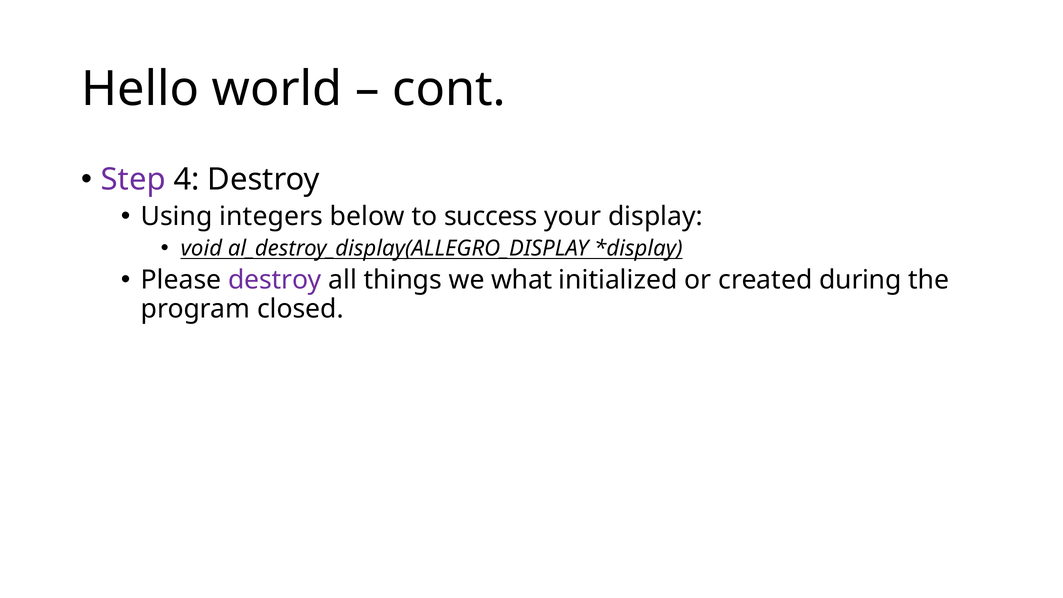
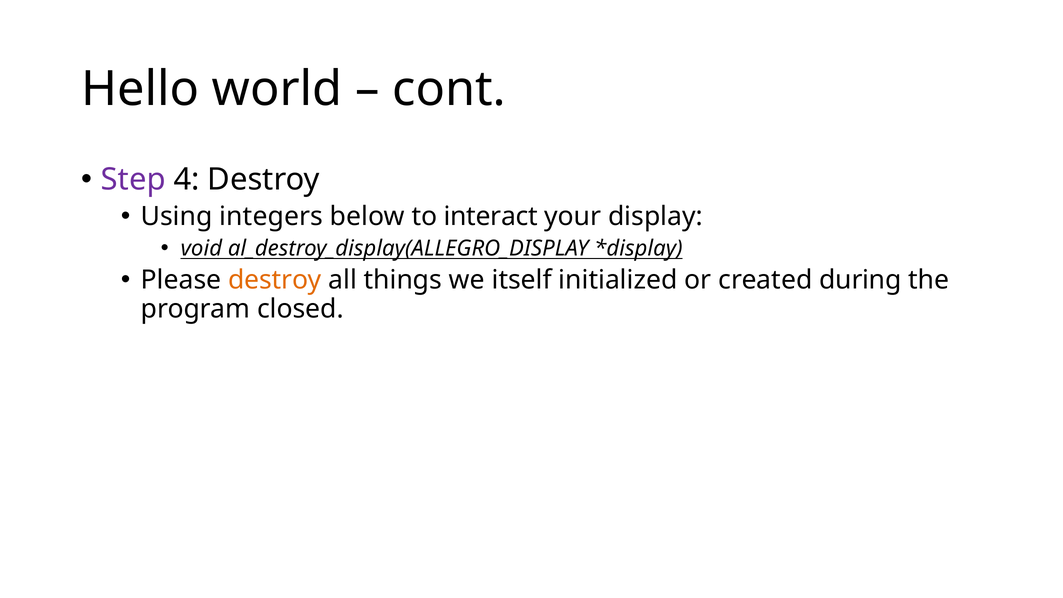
success: success -> interact (491, 216)
destroy colour: purple -> orange (275, 280)
what: what -> itself (522, 280)
